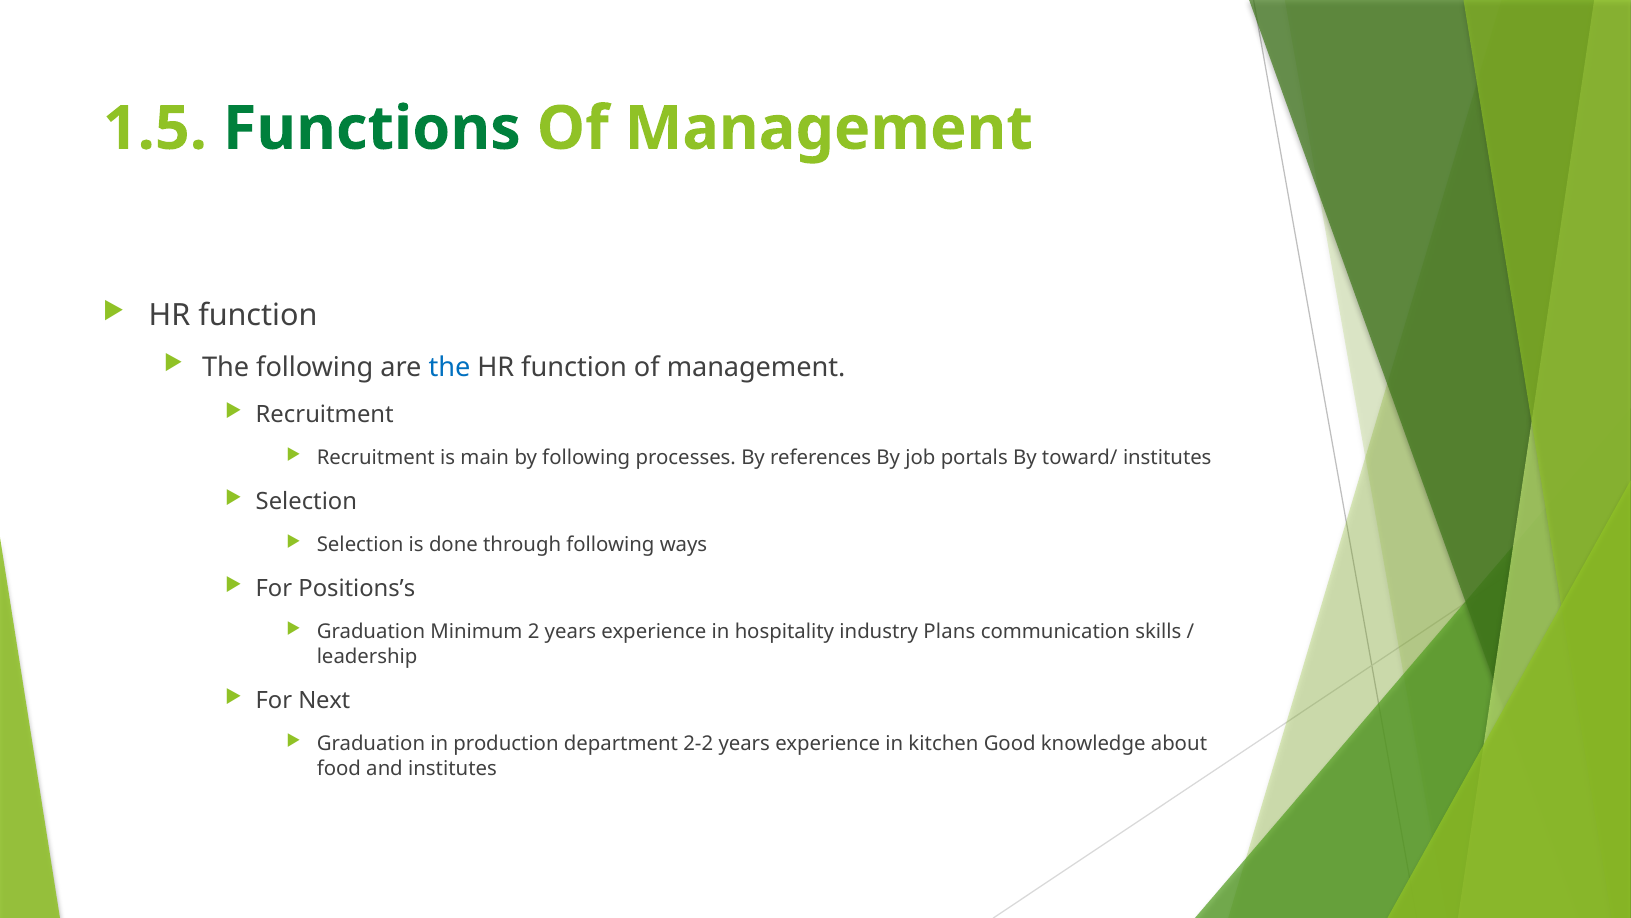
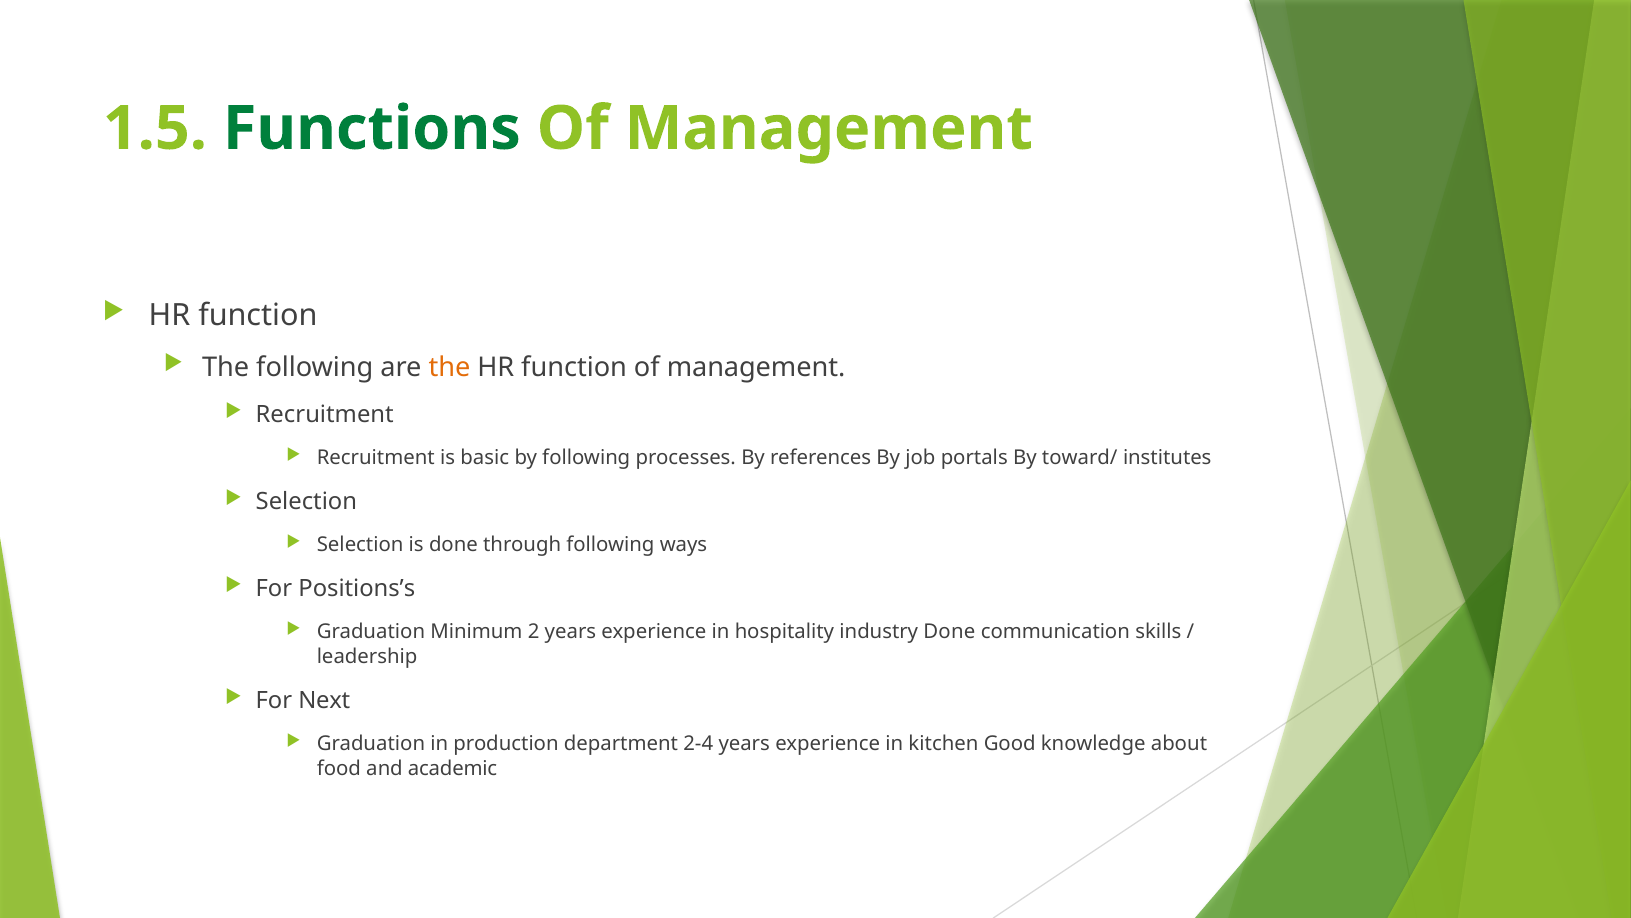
the colour: blue -> orange (449, 367)
main: main -> basic (485, 458)
industry Plans: Plans -> Done (949, 632)
2-2: 2-2 -> 2-4 (698, 743)
and institutes: institutes -> academic (453, 768)
